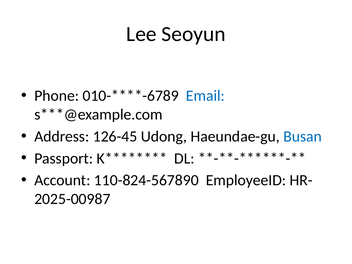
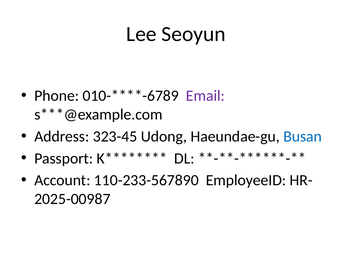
Email colour: blue -> purple (205, 96)
126-45: 126-45 -> 323-45 (115, 136)
110-824-567890: 110-824-567890 -> 110-233-567890 (146, 180)
